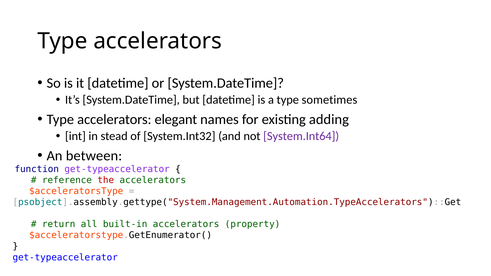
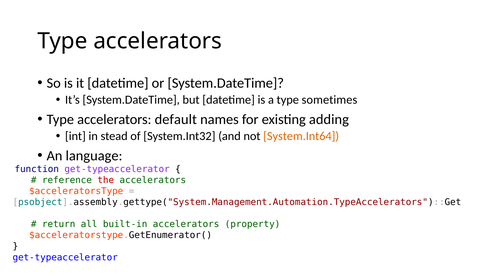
elegant: elegant -> default (176, 119)
System.Int64 colour: purple -> orange (301, 136)
between: between -> language (94, 156)
